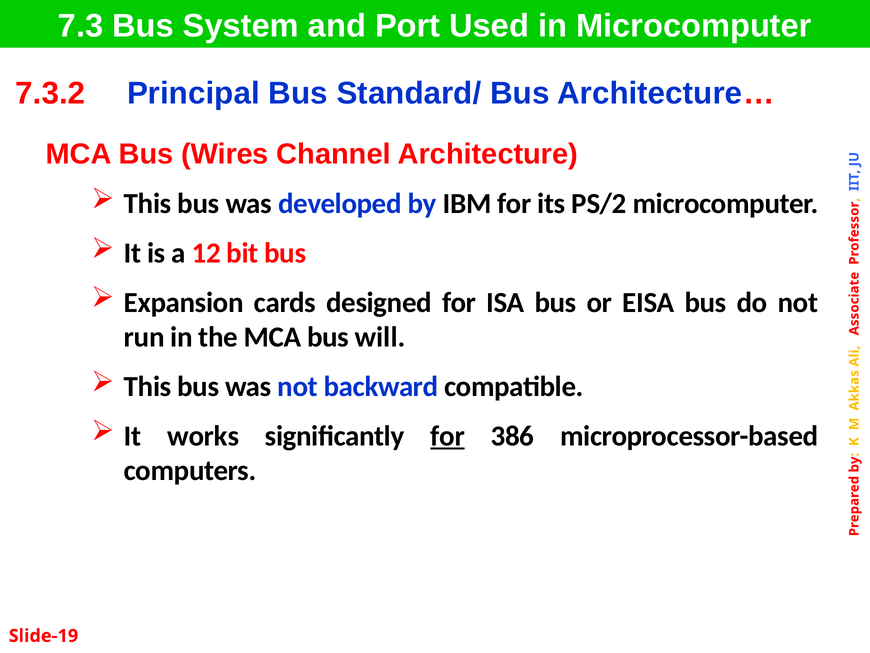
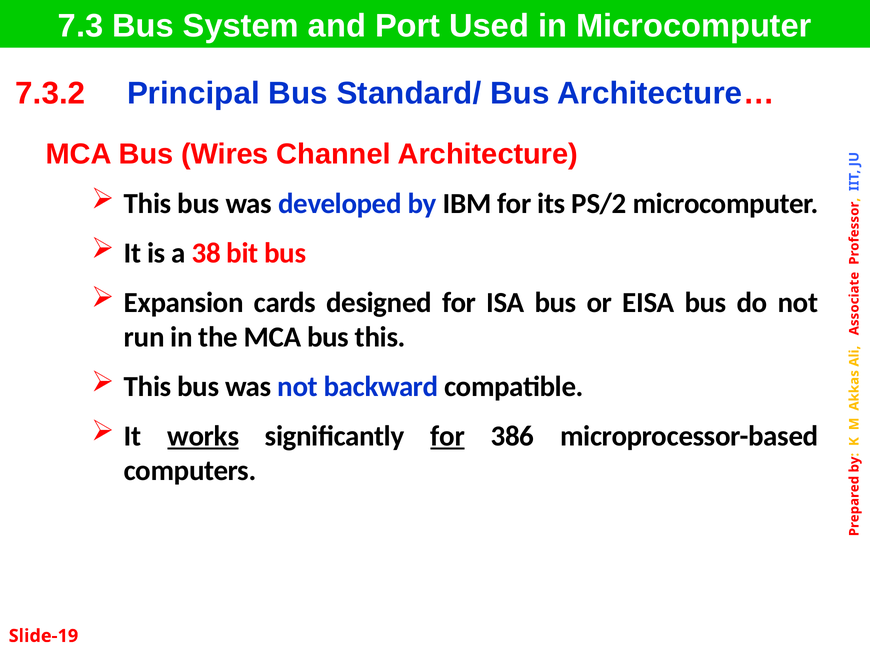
12: 12 -> 38 (206, 253)
bus will: will -> this (380, 337)
works underline: none -> present (203, 436)
